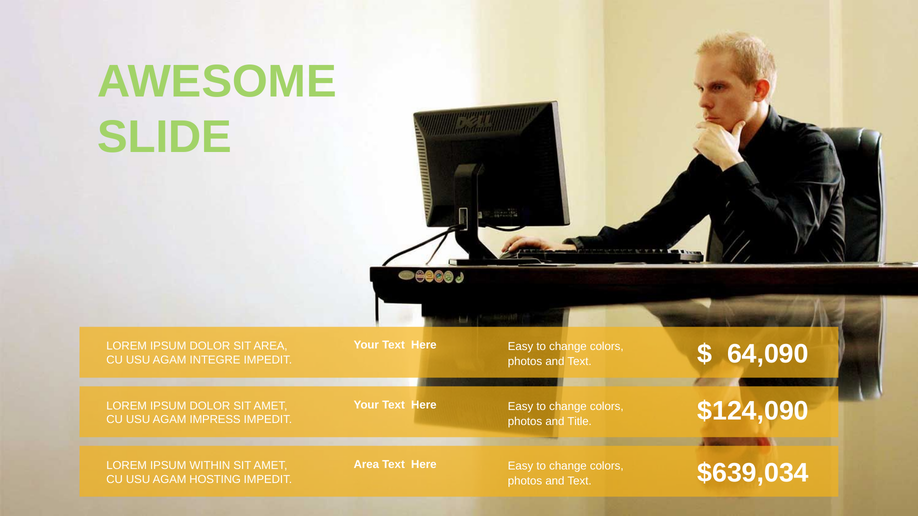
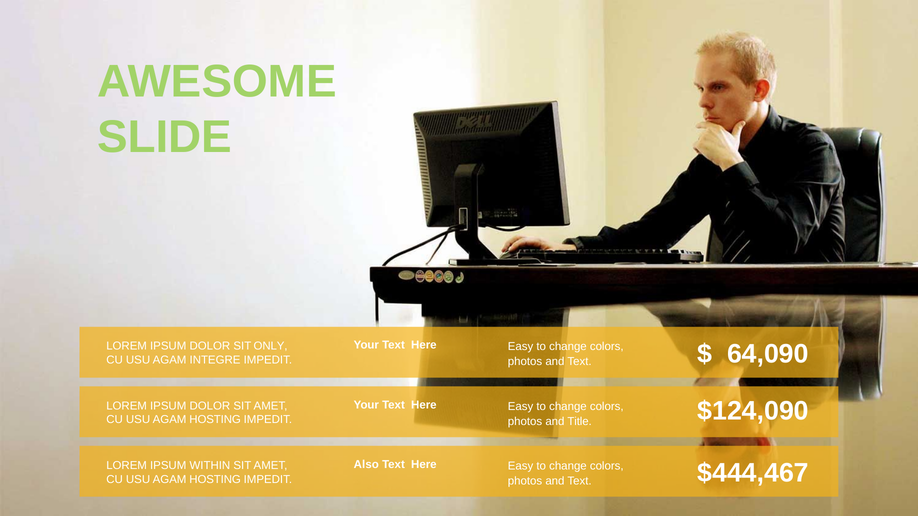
SIT AREA: AREA -> ONLY (271, 346)
IMPRESS: IMPRESS -> HOSTING (215, 420)
Area: Area -> Also (366, 465)
$639,034: $639,034 -> $444,467 (753, 473)
